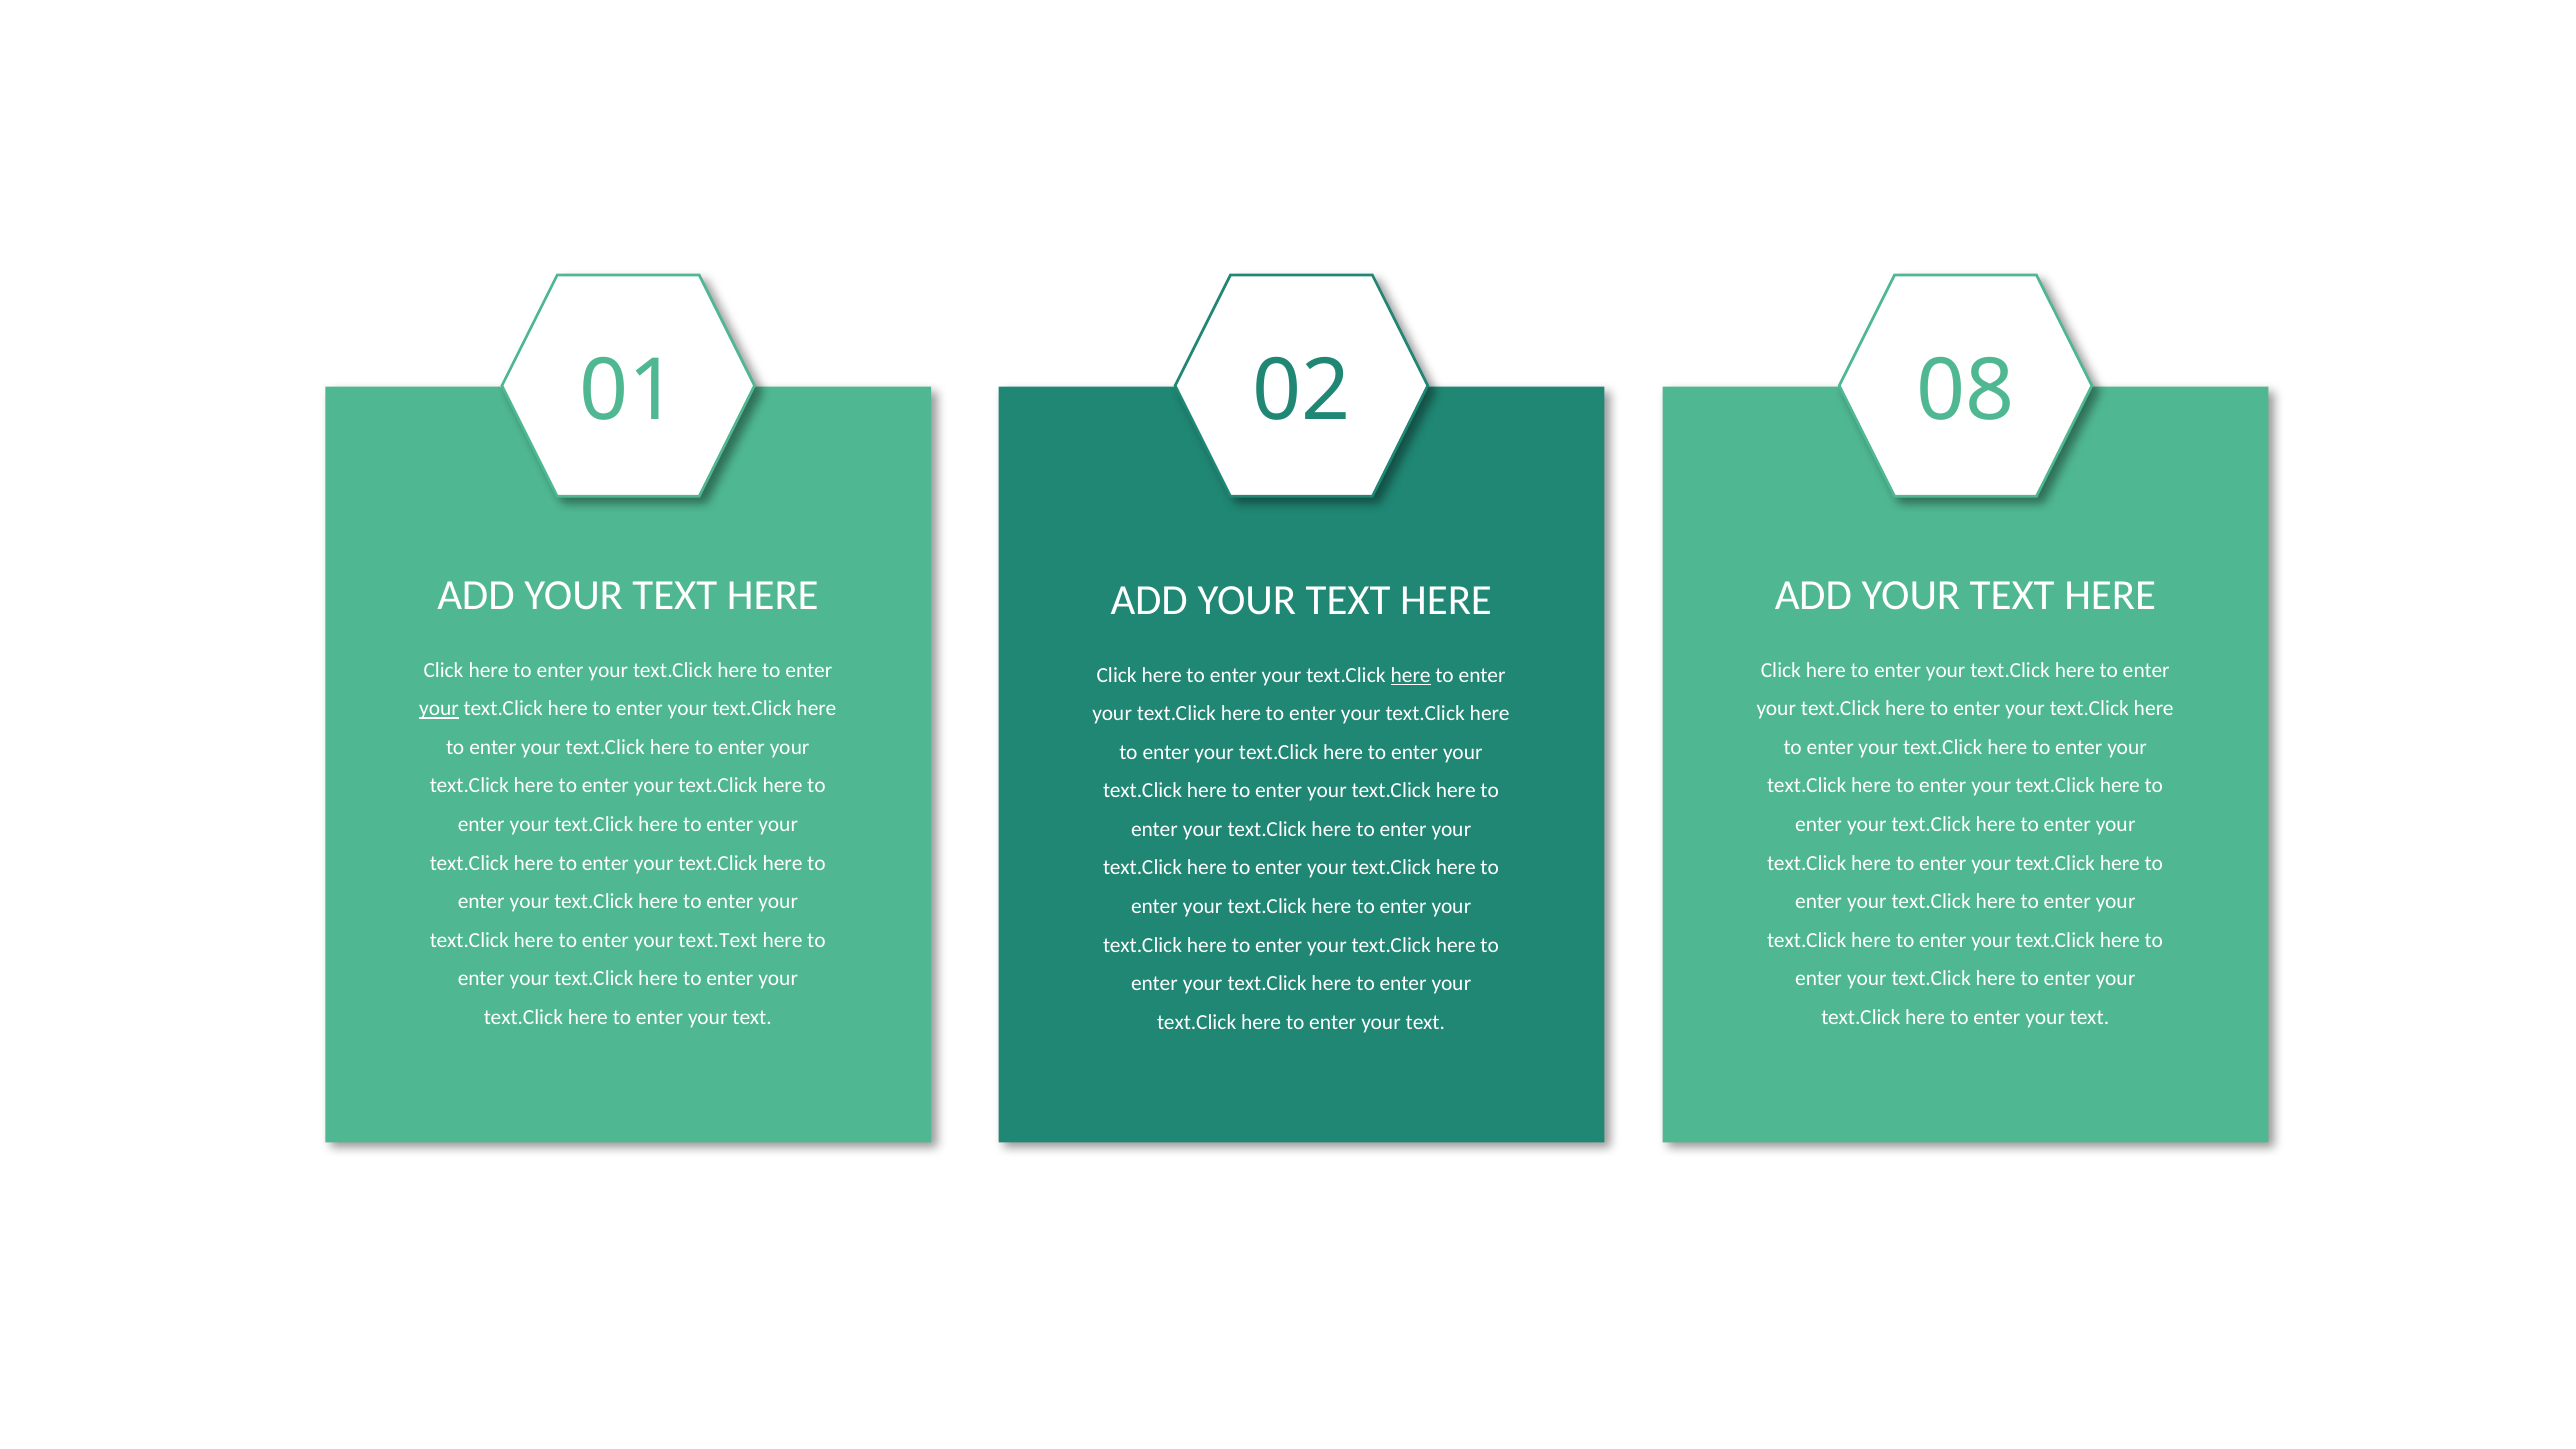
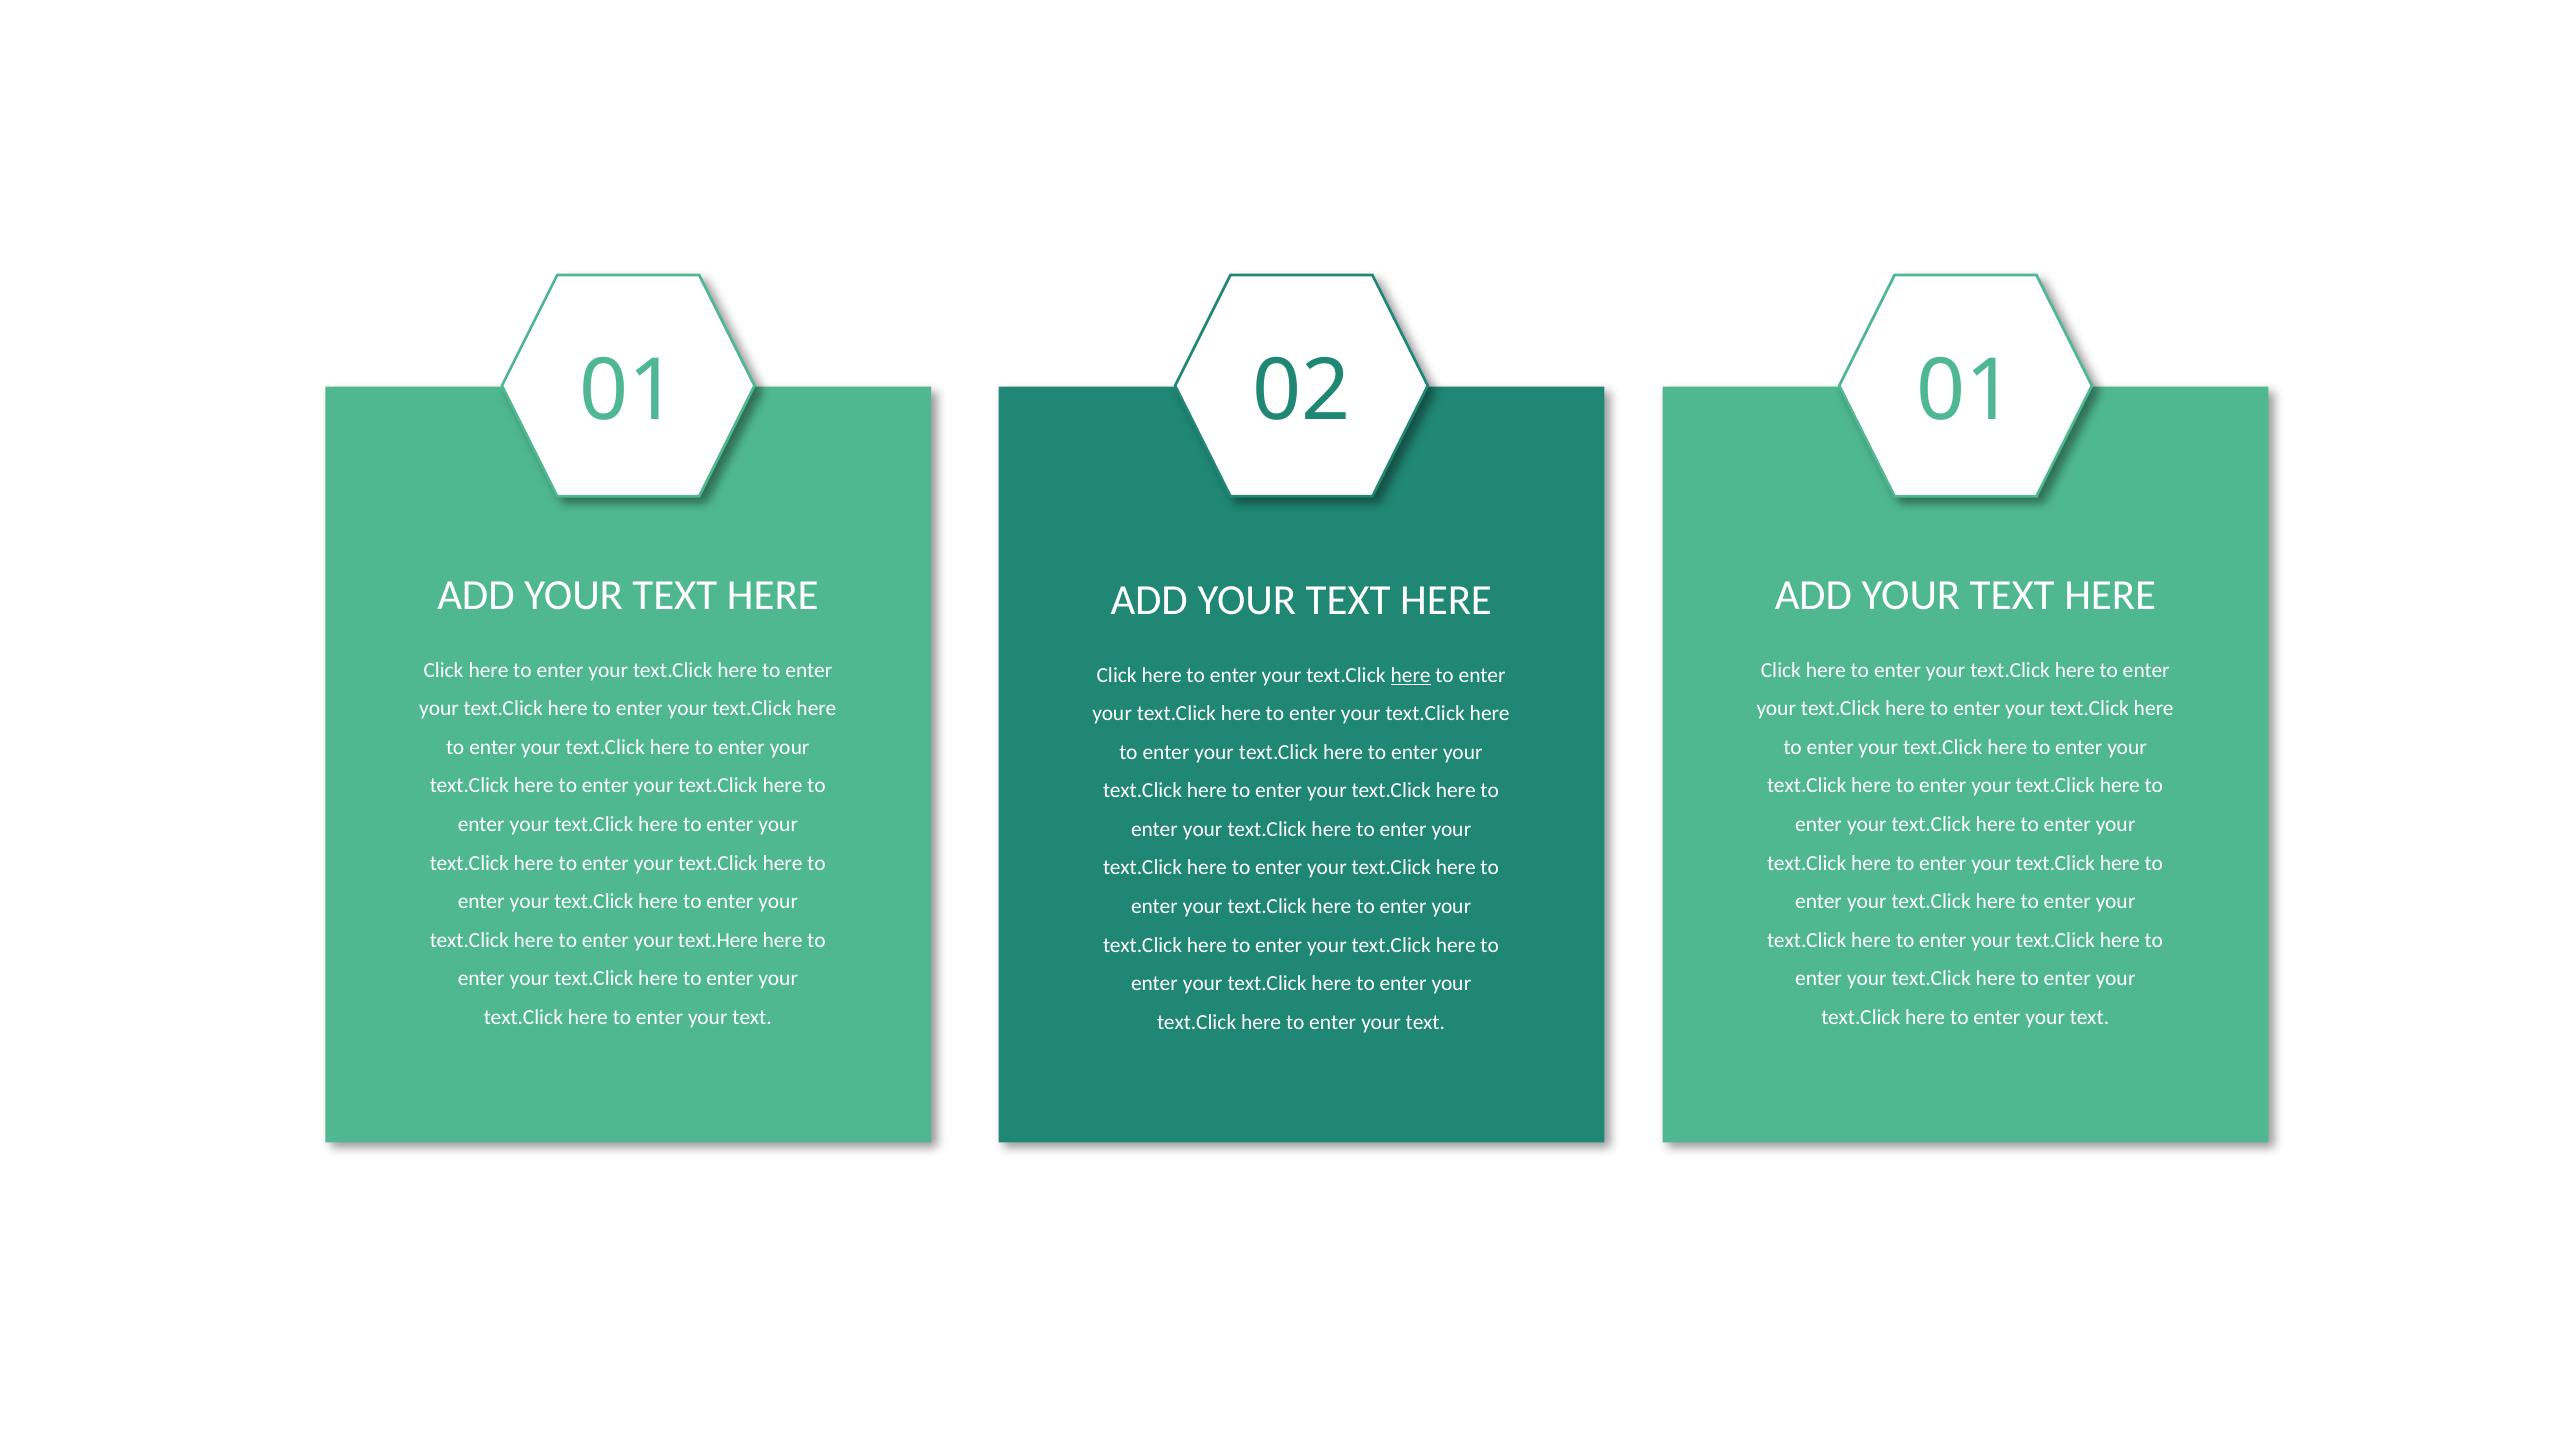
02 08: 08 -> 01 (1965, 392)
your underline: present -> none (439, 709)
text.Text: text.Text -> text.Here (718, 940)
